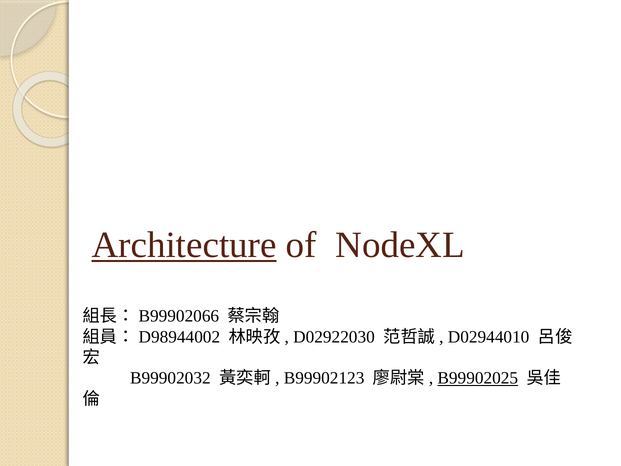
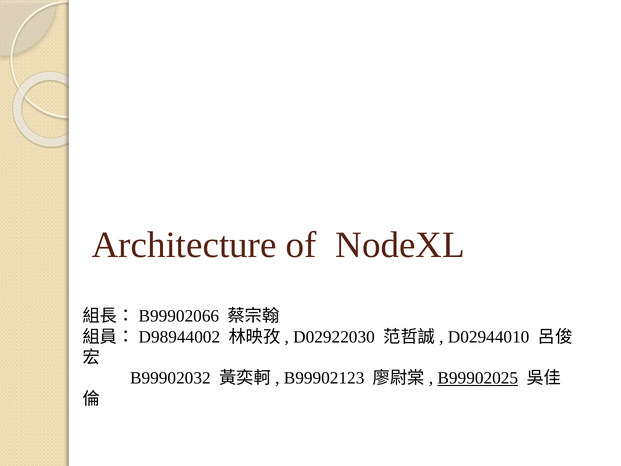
Architecture underline: present -> none (184, 245)
